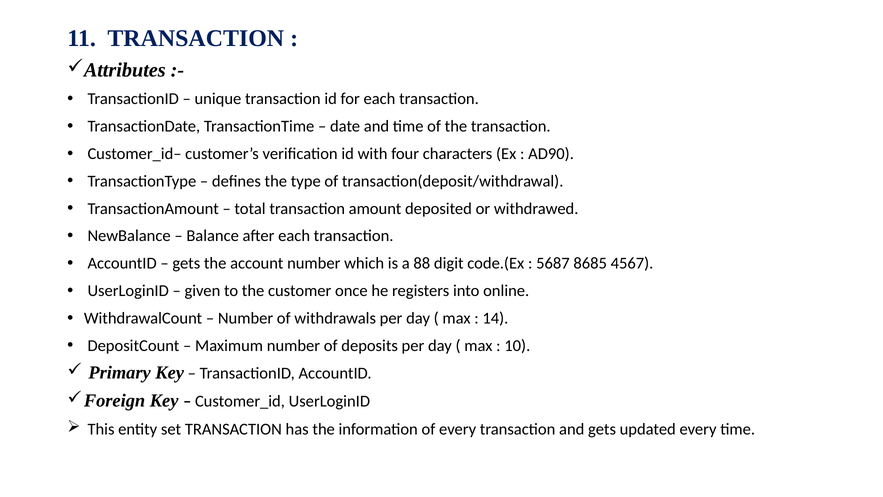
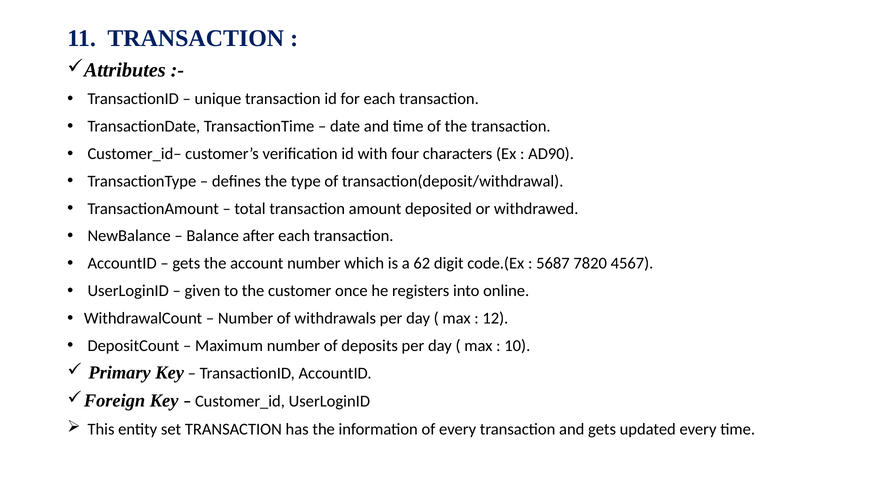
88: 88 -> 62 (422, 263)
8685: 8685 -> 7820 (590, 263)
14: 14 -> 12 (495, 318)
